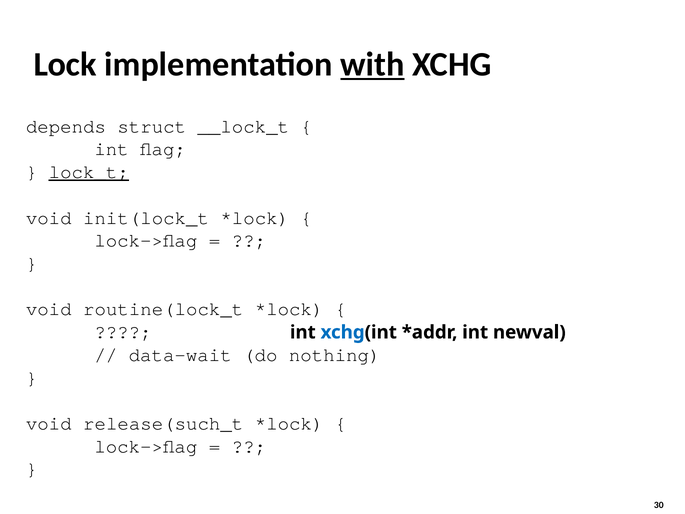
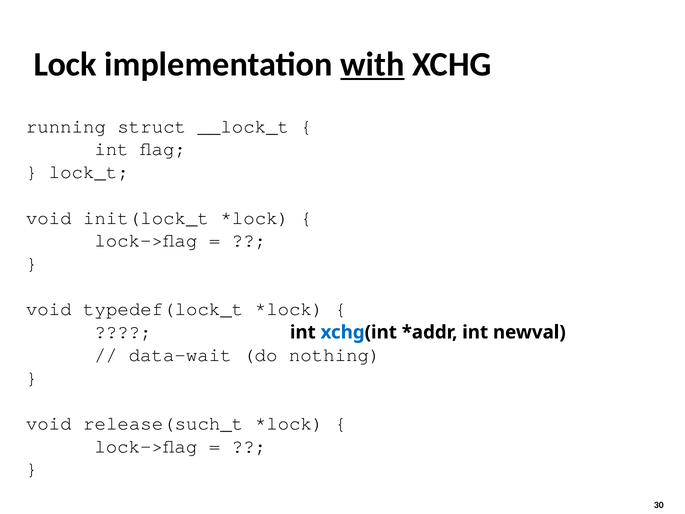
depends: depends -> running (66, 126)
lock_t underline: present -> none (89, 172)
routine(lock_t: routine(lock_t -> typedef(lock_t (163, 309)
